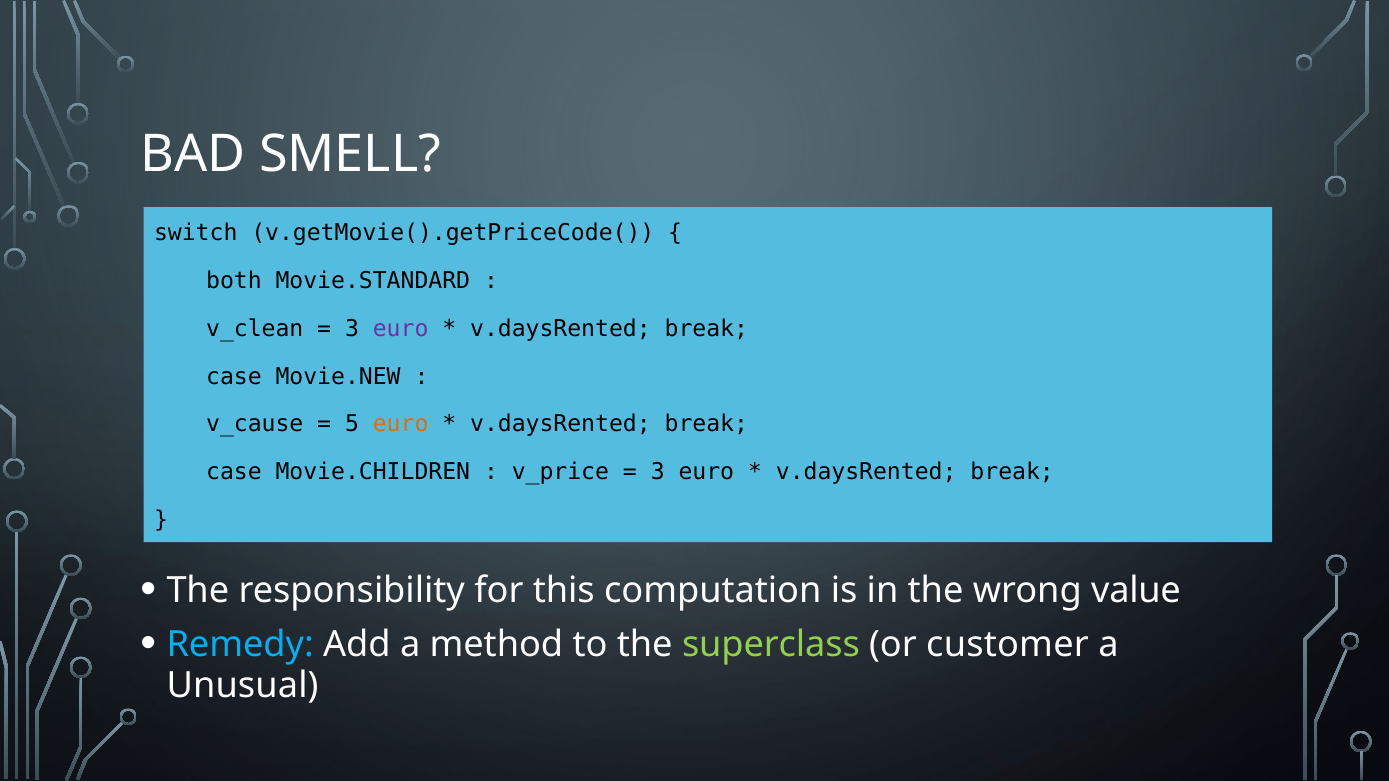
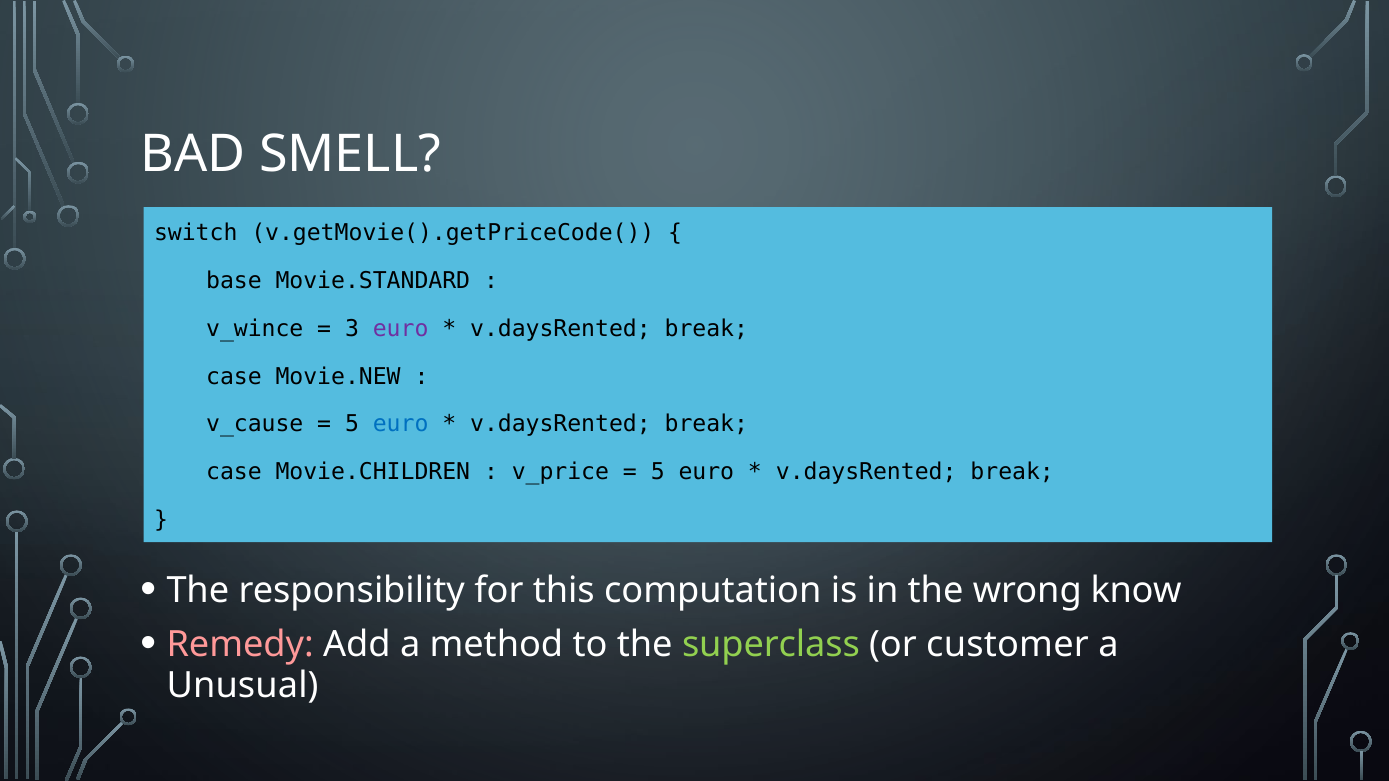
both: both -> base (234, 281)
v_clean: v_clean -> v_wince (255, 329)
euro colour: orange -> blue (401, 424)
3: 3 -> 5 (658, 472)
value: value -> know (1136, 591)
Remedy colour: light blue -> pink (240, 644)
